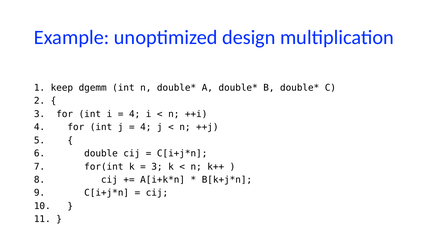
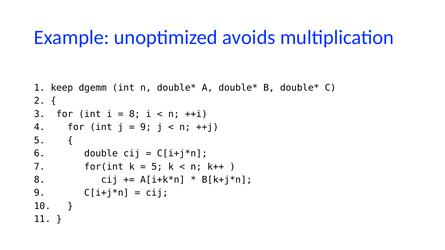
design: design -> avoids (249, 37)
4: 4 -> 8 (135, 114)
4: 4 -> 9 (146, 127)
3: 3 -> 5 (157, 167)
